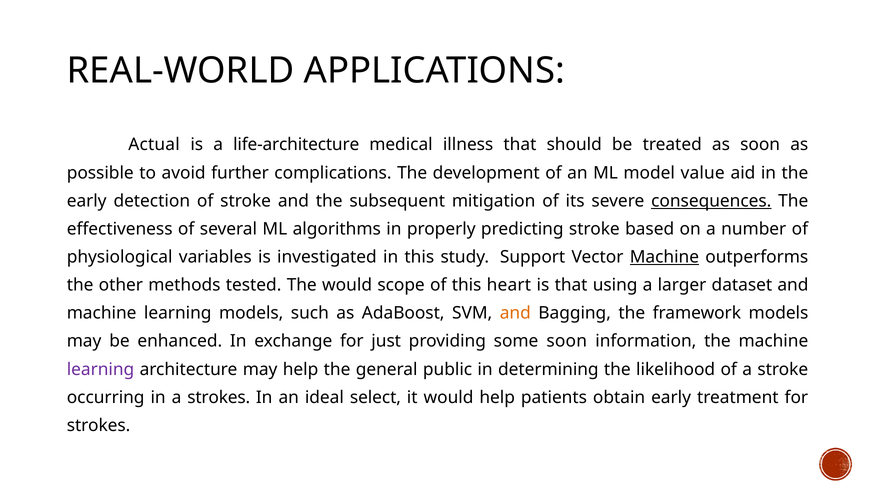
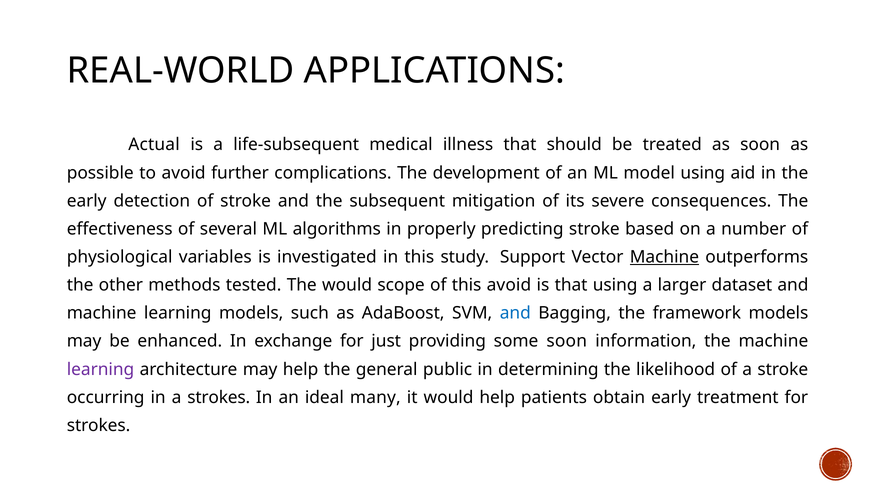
life-architecture: life-architecture -> life-subsequent (296, 145)
model value: value -> using (703, 173)
consequences underline: present -> none (711, 201)
this heart: heart -> avoid (509, 285)
and colour: orange -> blue (515, 313)
select: select -> many (375, 397)
